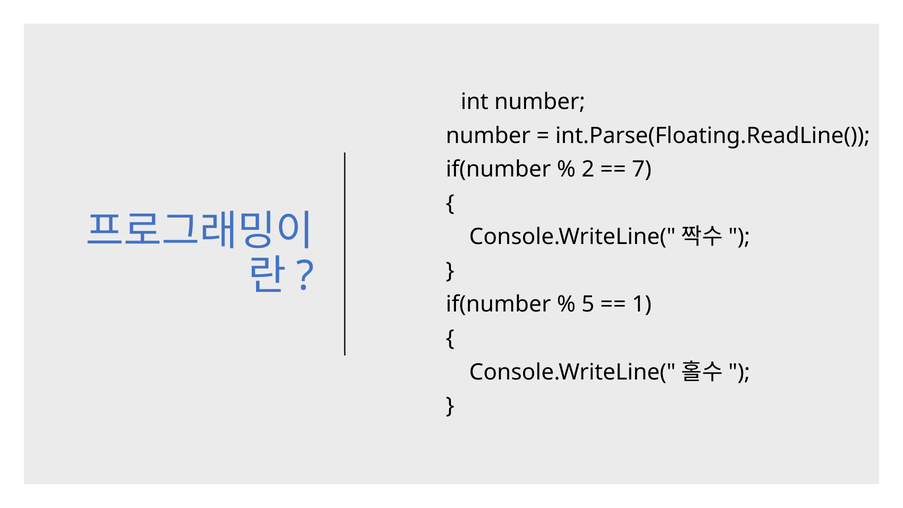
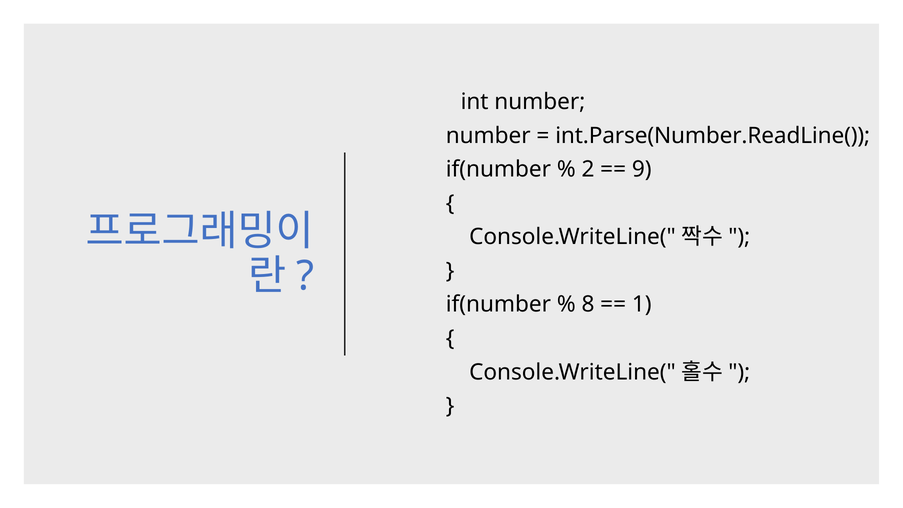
int.Parse(Floating.ReadLine(: int.Parse(Floating.ReadLine( -> int.Parse(Number.ReadLine( (713, 136)
7: 7 -> 9 (642, 169)
5: 5 -> 8 (588, 304)
